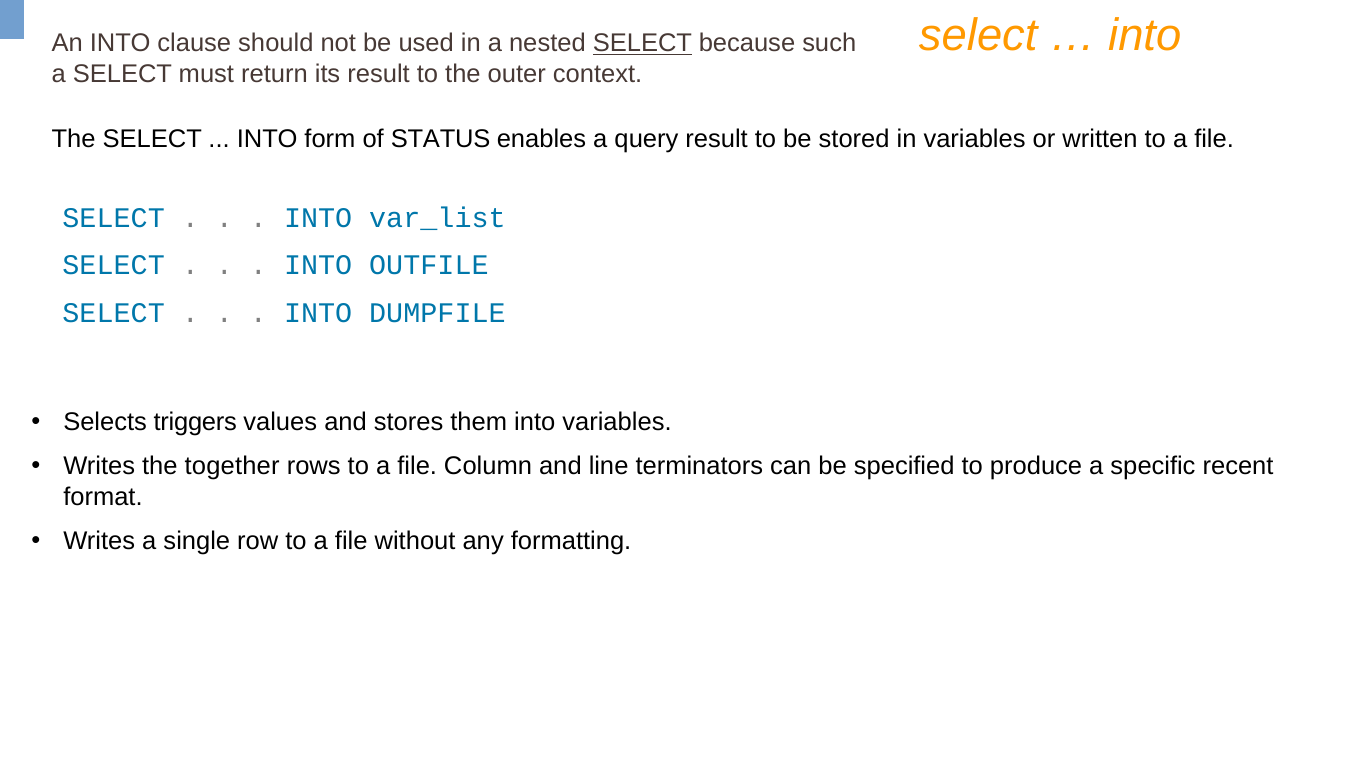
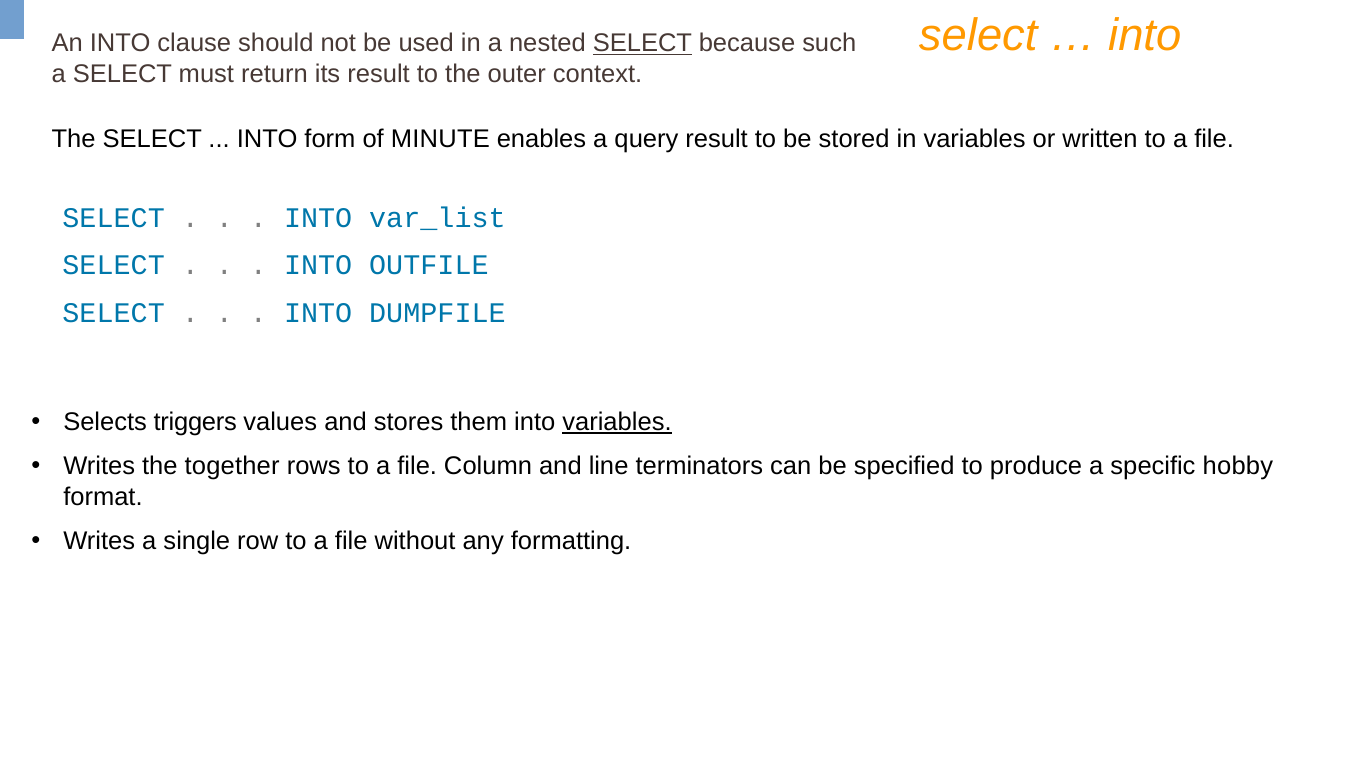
STATUS: STATUS -> MINUTE (440, 139)
variables underline: none -> present (617, 422)
recent: recent -> hobby (1238, 467)
